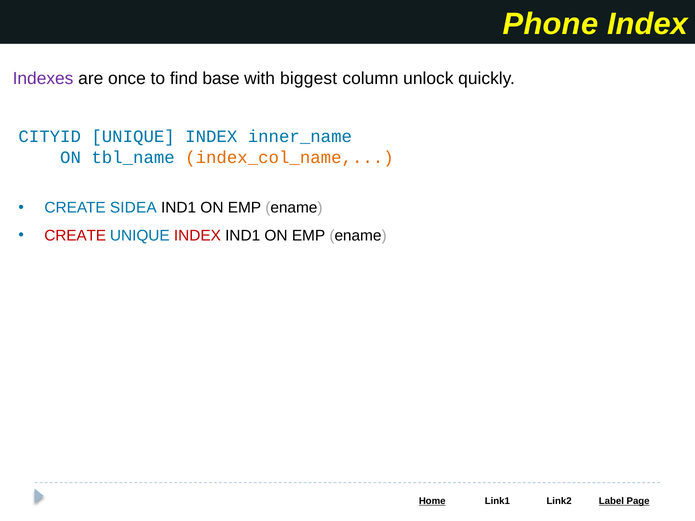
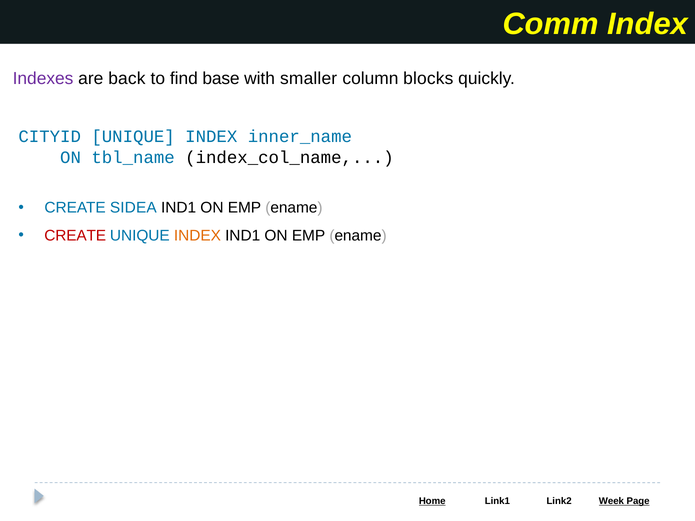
Phone: Phone -> Comm (551, 24)
once: once -> back (127, 79)
biggest: biggest -> smaller (309, 79)
unlock: unlock -> blocks (428, 79)
index_col_name colour: orange -> black (289, 158)
INDEX colour: red -> orange (197, 236)
Label: Label -> Week (611, 501)
